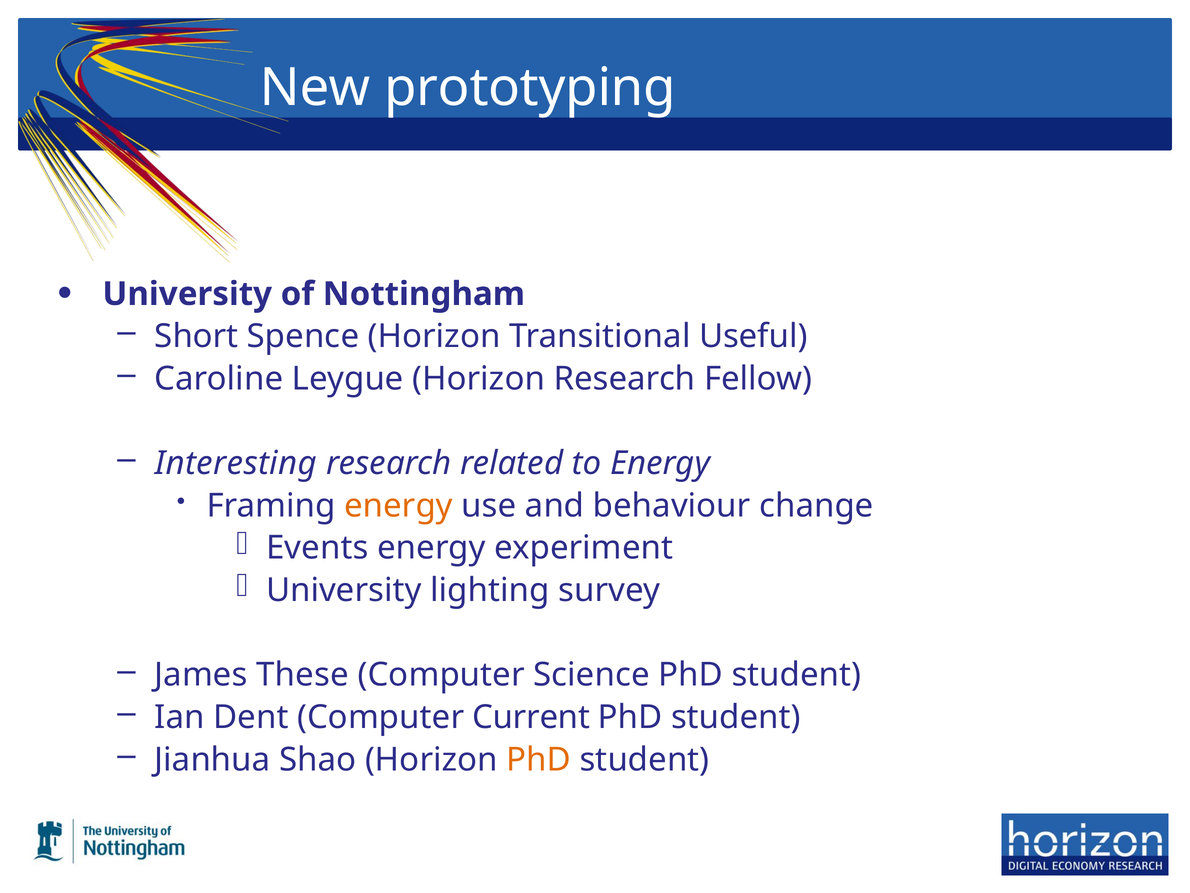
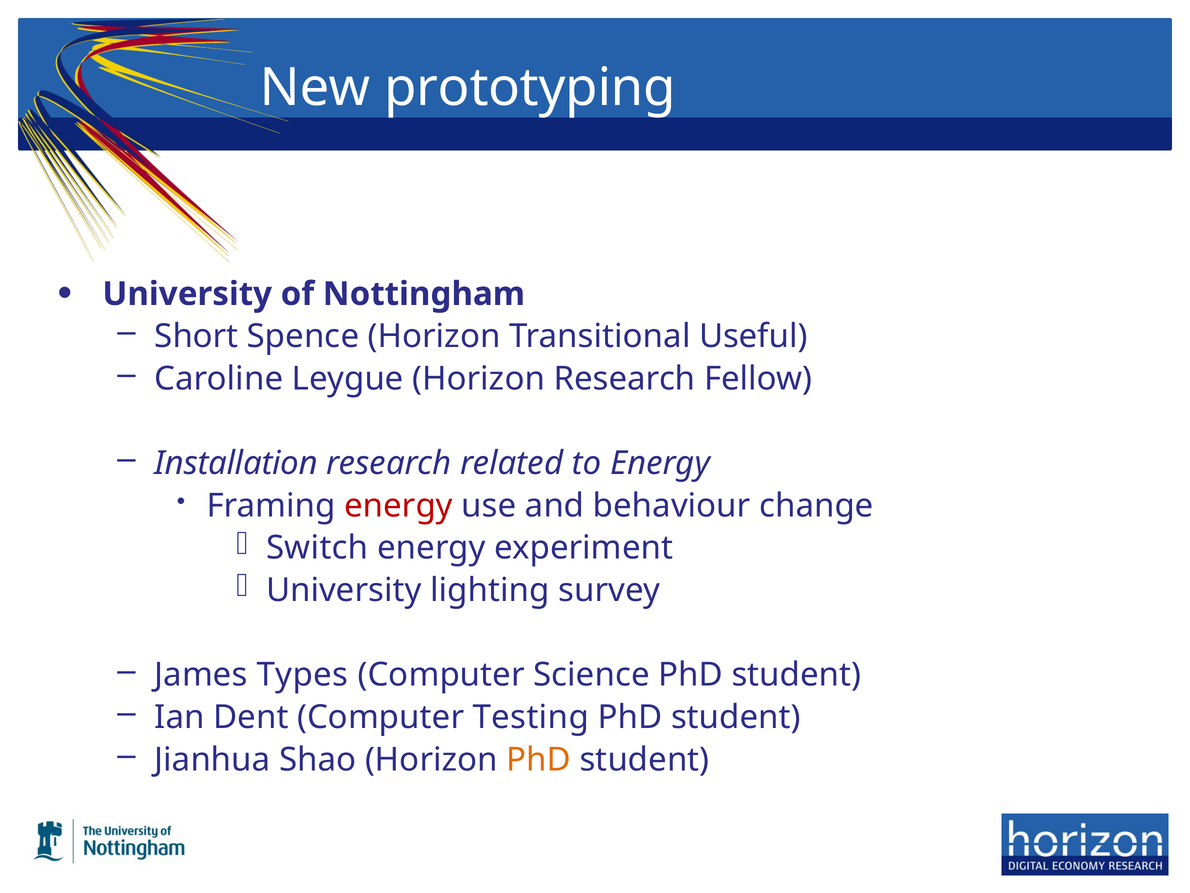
Interesting: Interesting -> Installation (236, 463)
energy colour: orange -> red (398, 505)
Events: Events -> Switch (317, 548)
These: These -> Types (302, 675)
Current: Current -> Testing (531, 717)
